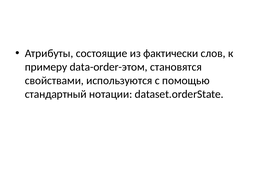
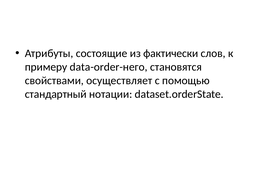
data-order-этом: data-order-этом -> data-order-него (109, 67)
используются: используются -> осуществляет (119, 81)
